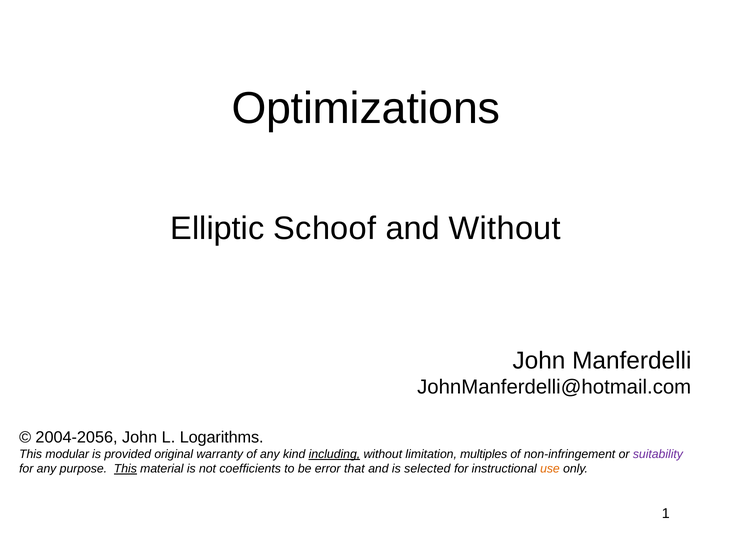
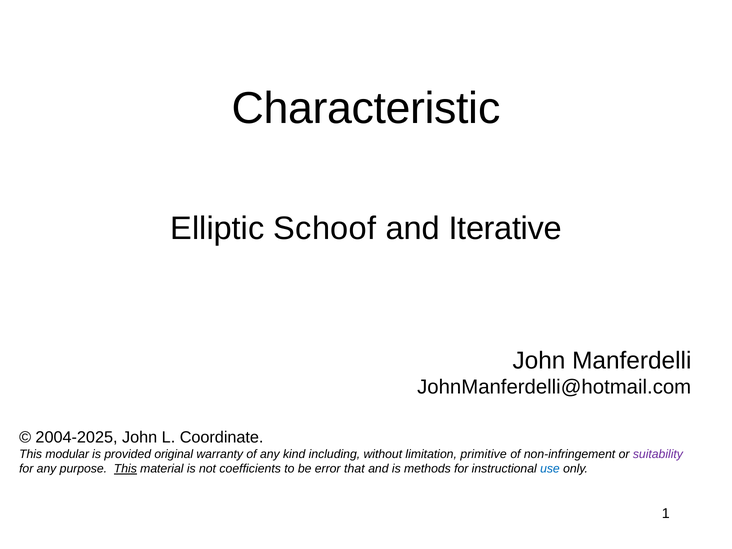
Optimizations: Optimizations -> Characteristic (366, 109)
and Without: Without -> Iterative (505, 228)
2004-2056: 2004-2056 -> 2004-2025 (77, 437)
Logarithms: Logarithms -> Coordinate (222, 437)
including underline: present -> none (334, 454)
multiples: multiples -> primitive (484, 454)
selected: selected -> methods (427, 469)
use colour: orange -> blue (550, 469)
